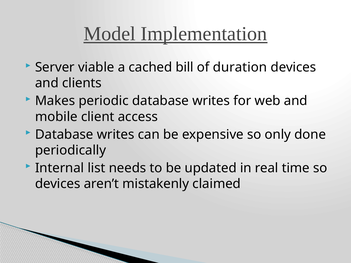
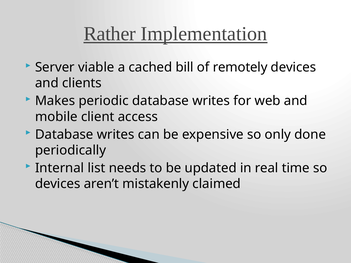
Model: Model -> Rather (110, 34)
duration: duration -> remotely (240, 67)
